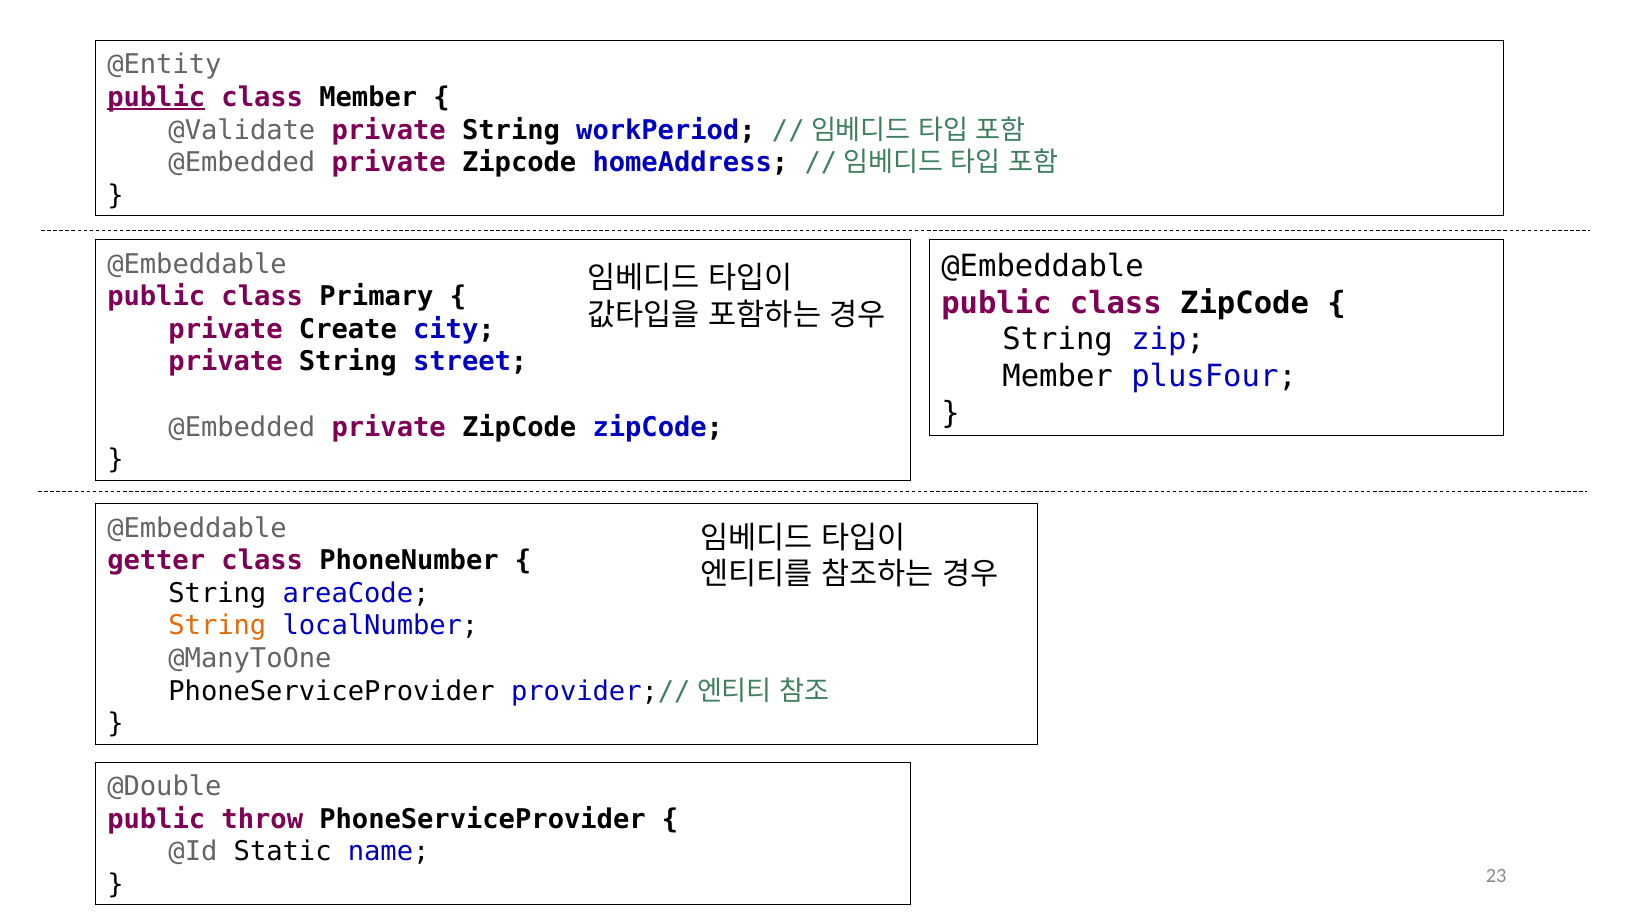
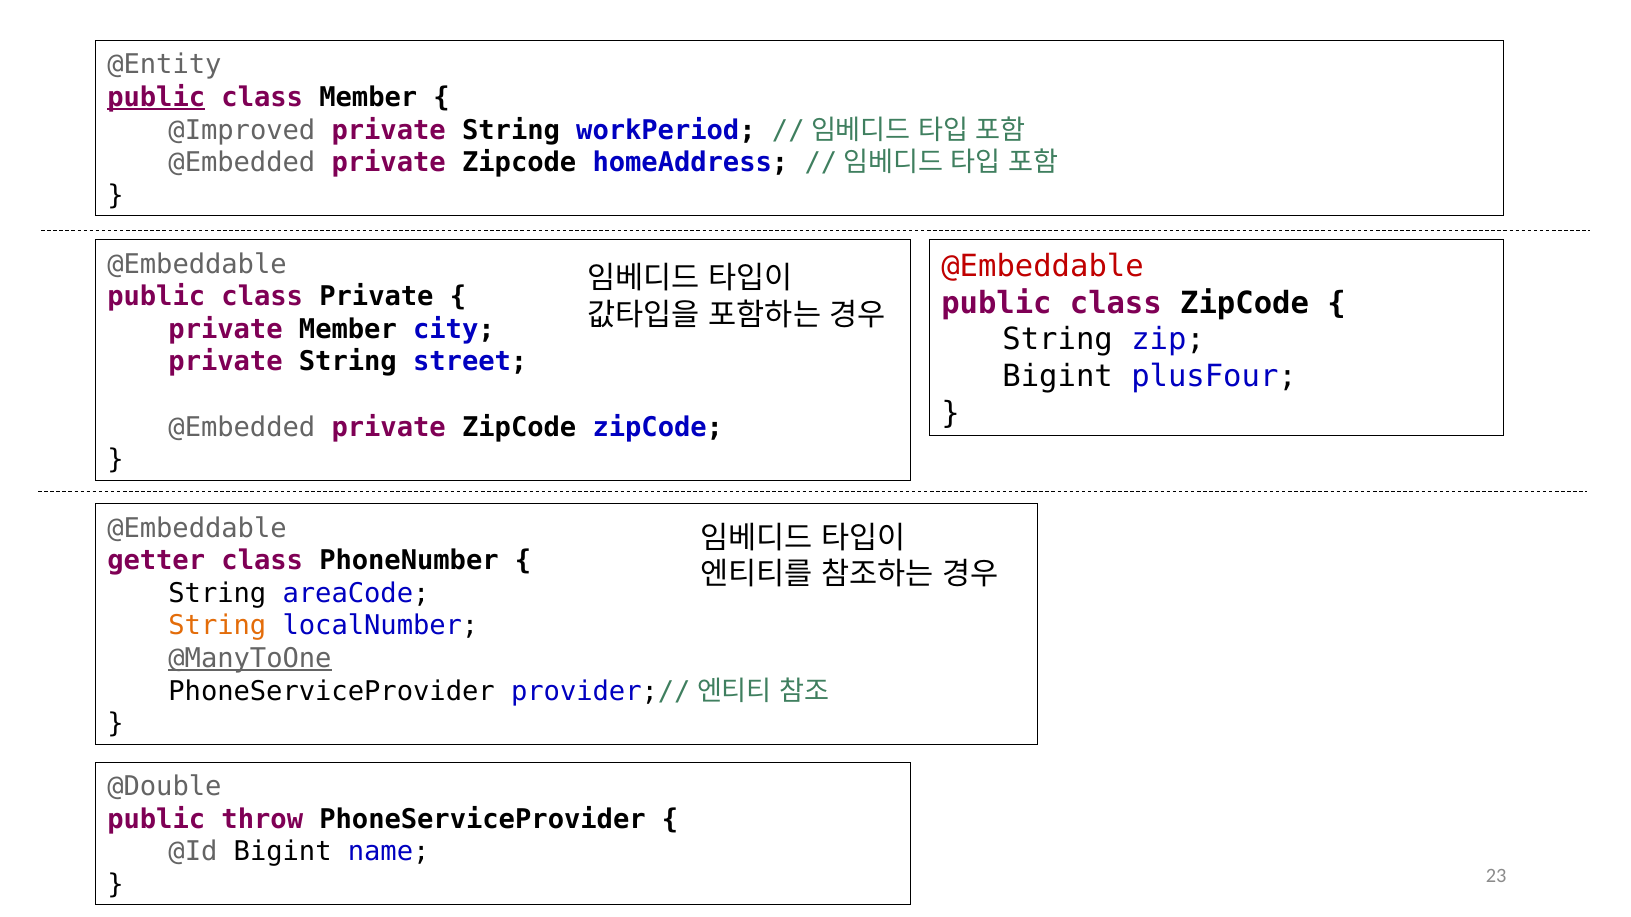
@Validate: @Validate -> @Improved (242, 130)
@Embeddable colour: black -> red (1043, 267)
class Primary: Primary -> Private (376, 297)
private Create: Create -> Member (348, 329)
Member: Member -> Bigint (1058, 377)
@ManyToOne underline: none -> present (250, 659)
@Id Static: Static -> Bigint (283, 852)
